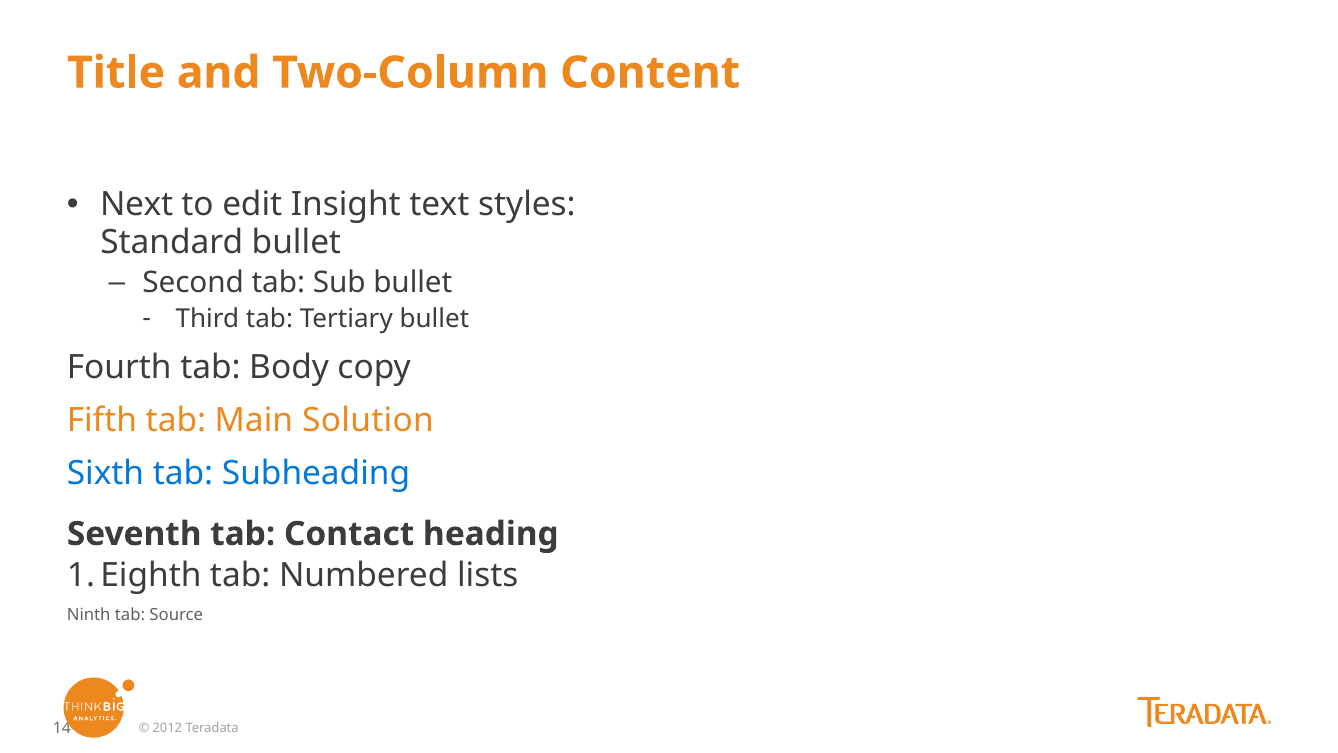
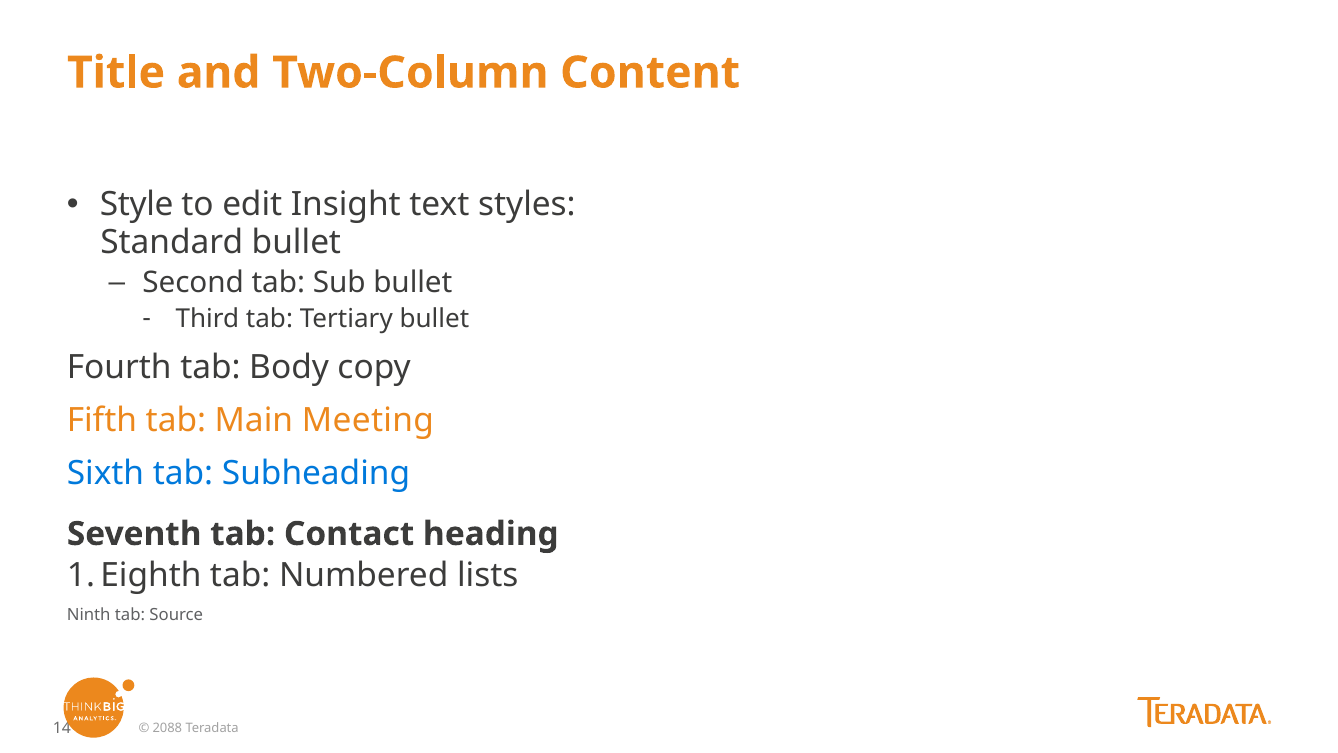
Next: Next -> Style (137, 204)
Solution: Solution -> Meeting (368, 420)
2012: 2012 -> 2088 (167, 728)
